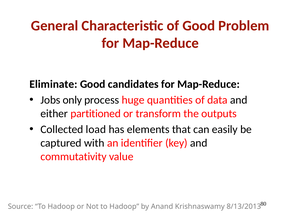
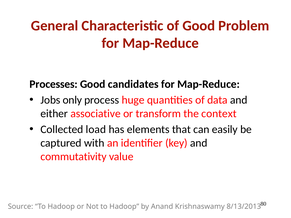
Eliminate: Eliminate -> Processes (54, 84)
partitioned: partitioned -> associative (96, 114)
outputs: outputs -> context (219, 114)
